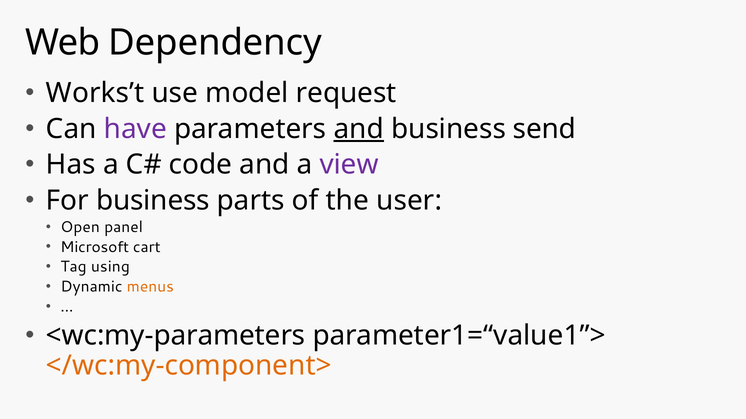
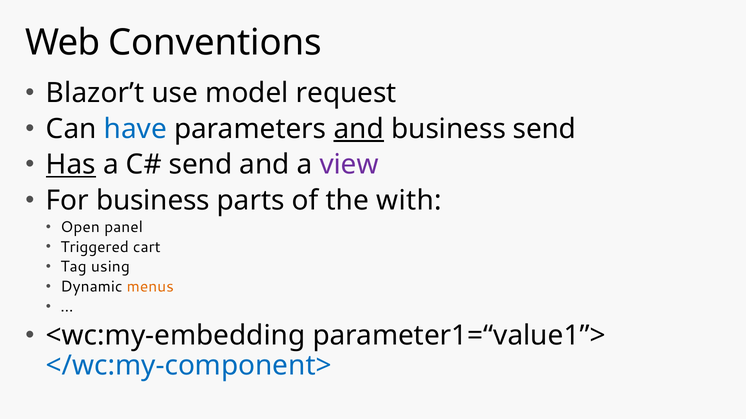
Dependency: Dependency -> Conventions (215, 43)
Works’t: Works’t -> Blazor’t (95, 93)
have colour: purple -> blue (135, 129)
Has underline: none -> present (71, 165)
code: code -> send (201, 165)
user: user -> with (409, 201)
Microsoft: Microsoft -> Triggered (95, 247)
<wc:my-parameters: <wc:my-parameters -> <wc:my-embedding (176, 336)
</wc:my-component> colour: orange -> blue (189, 366)
